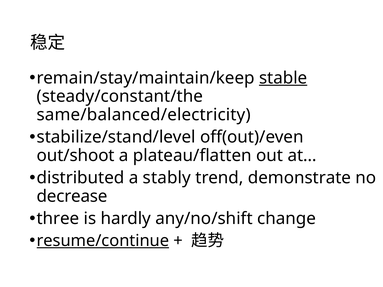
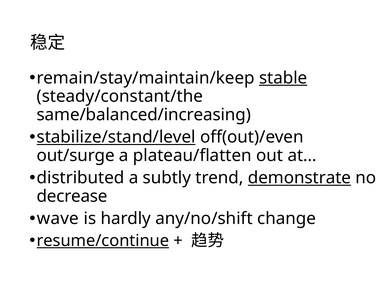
same/balanced/electricity: same/balanced/electricity -> same/balanced/increasing (144, 115)
stabilize/stand/level underline: none -> present (116, 137)
out/shoot: out/shoot -> out/surge (76, 156)
stably: stably -> subtly (167, 178)
demonstrate underline: none -> present (299, 178)
three: three -> wave (58, 219)
